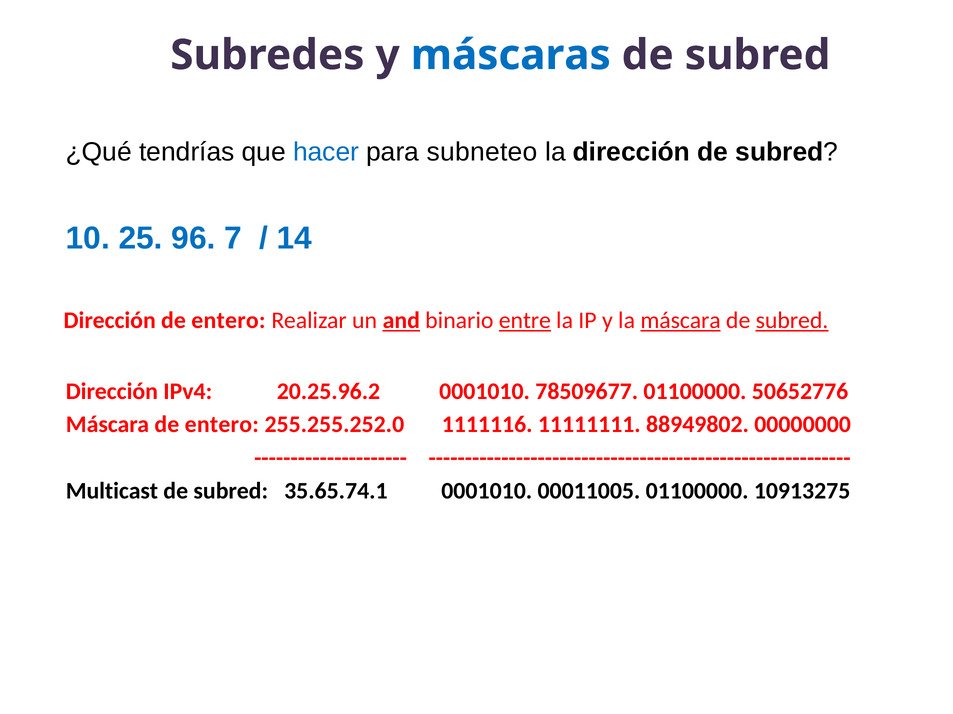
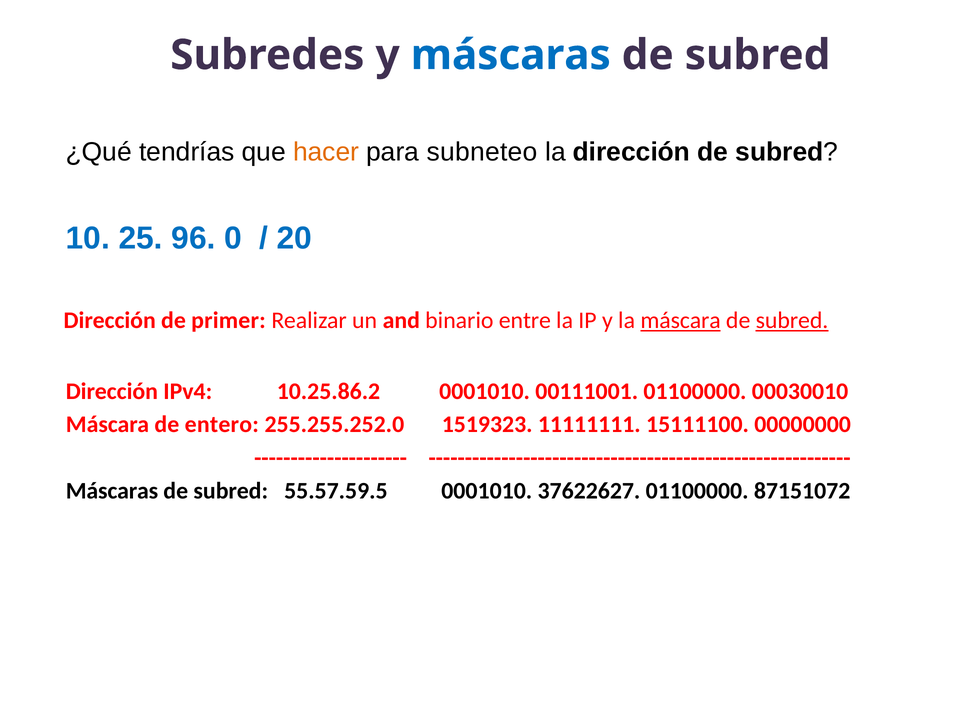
hacer colour: blue -> orange (326, 152)
7: 7 -> 0 (233, 238)
14: 14 -> 20 (294, 238)
Dirección de entero: entero -> primer (228, 321)
and underline: present -> none (401, 321)
entre underline: present -> none (525, 321)
20.25.96.2: 20.25.96.2 -> 10.25.86.2 (328, 392)
78509677: 78509677 -> 00111001 (587, 392)
50652776: 50652776 -> 00030010 (800, 392)
1111116: 1111116 -> 1519323 (487, 425)
88949802: 88949802 -> 15111100 (698, 425)
Multicast: Multicast -> Máscaras (112, 491)
35.65.74.1: 35.65.74.1 -> 55.57.59.5 (336, 491)
00011005: 00011005 -> 37622627 (589, 491)
10913275: 10913275 -> 87151072 (802, 491)
